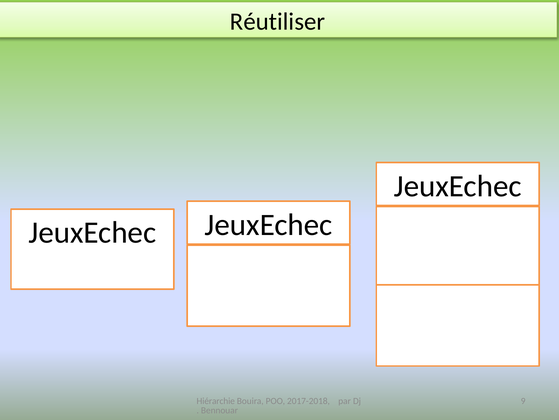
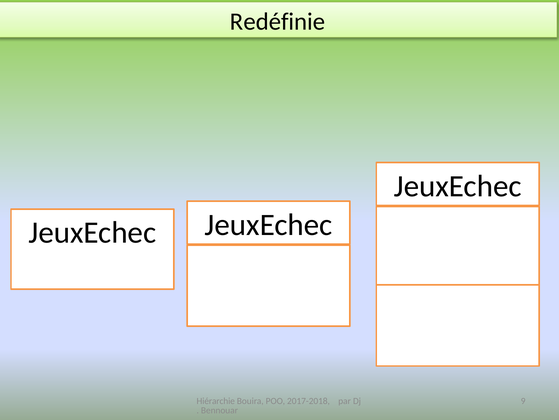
Réutiliser: Réutiliser -> Redéfinie (278, 21)
